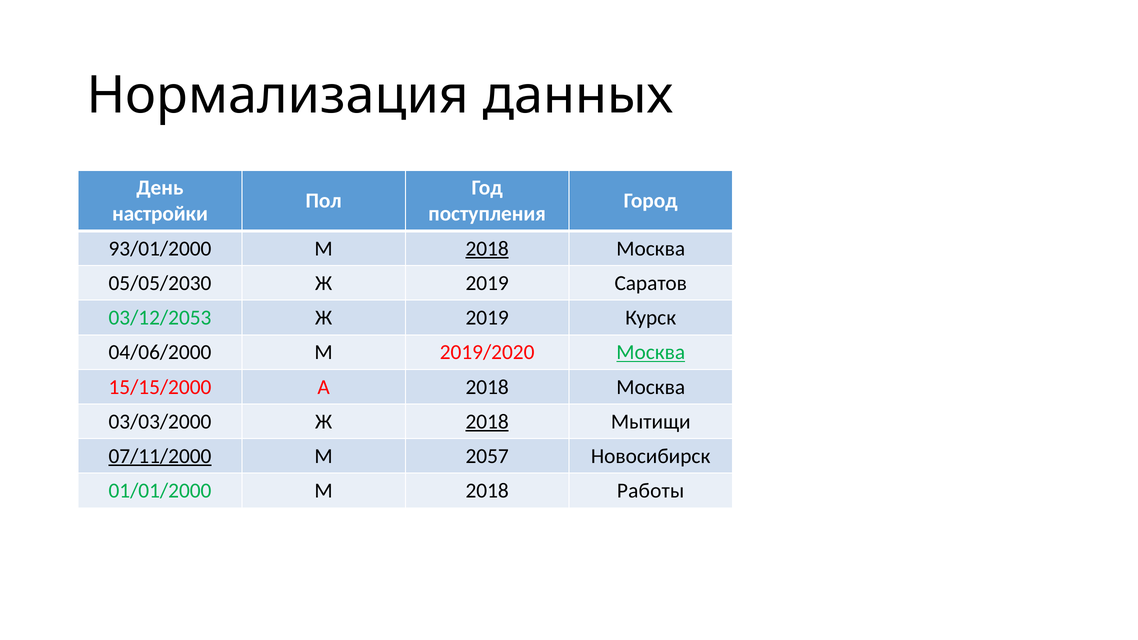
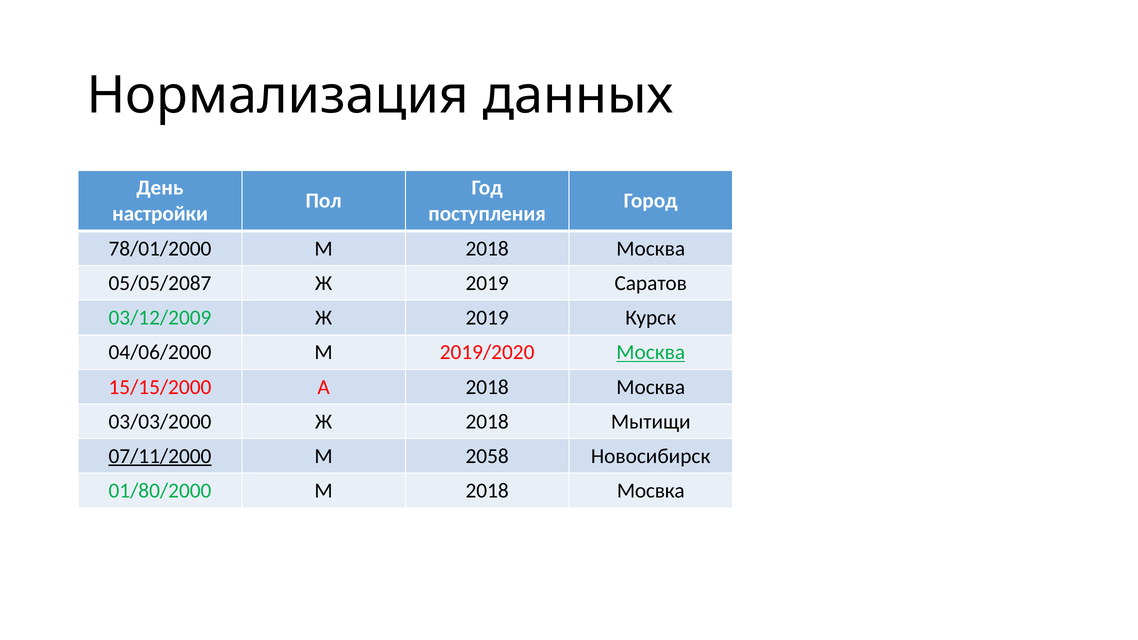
93/01/2000: 93/01/2000 -> 78/01/2000 (160, 249)
2018 underline: present -> none (487, 249)
05/05/2030: 05/05/2030 -> 05/05/2087 (160, 283)
03/12/2053: 03/12/2053 -> 03/12/2009 (160, 318)
2018 underline: present -> none (487, 422)
2057: 2057 -> 2058 (487, 456)
01/01/2000: 01/01/2000 -> 01/80/2000 (160, 491)
Работы: Работы -> Мосвка (651, 491)
